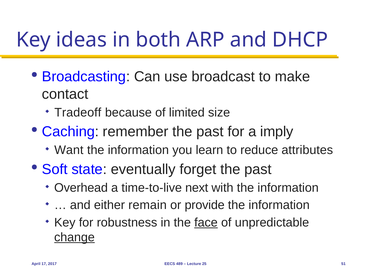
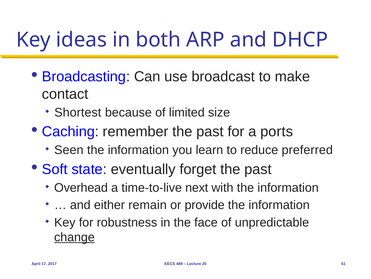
Tradeoff: Tradeoff -> Shortest (78, 112)
imply: imply -> ports (277, 131)
Want: Want -> Seen (69, 150)
attributes: attributes -> preferred (307, 150)
face underline: present -> none (206, 222)
